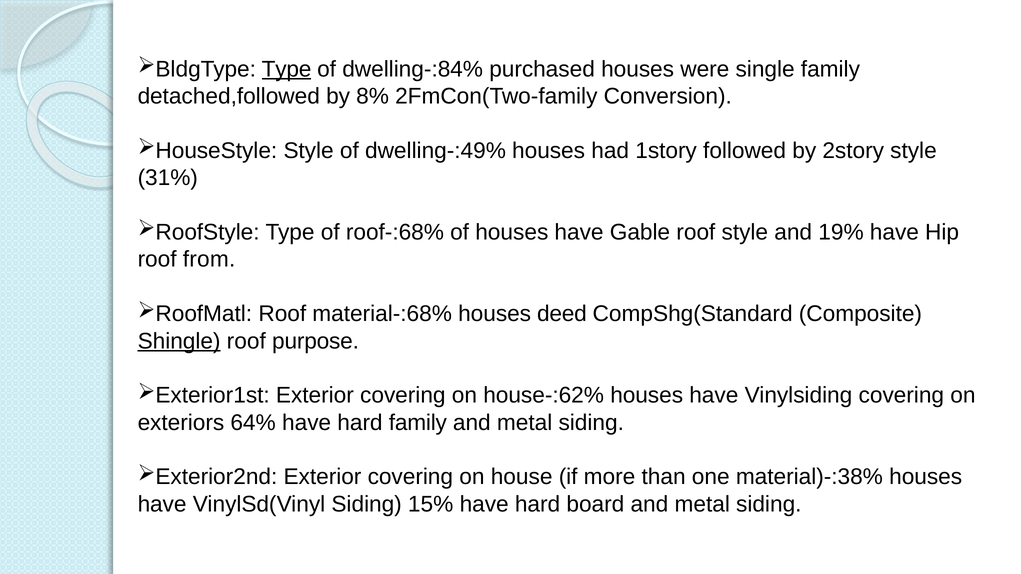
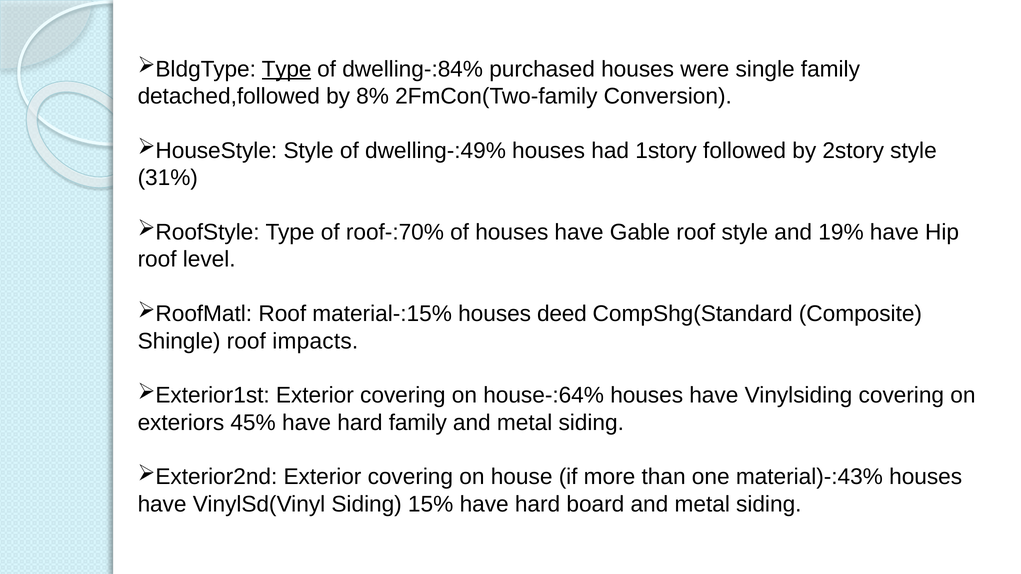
roof-:68%: roof-:68% -> roof-:70% (395, 232)
from: from -> level (209, 260)
material-:68%: material-:68% -> material-:15% (382, 314)
Shingle underline: present -> none (179, 341)
purpose: purpose -> impacts (315, 341)
house-:62%: house-:62% -> house-:64% (544, 396)
64%: 64% -> 45% (253, 423)
material)-:38%: material)-:38% -> material)-:43% (809, 477)
